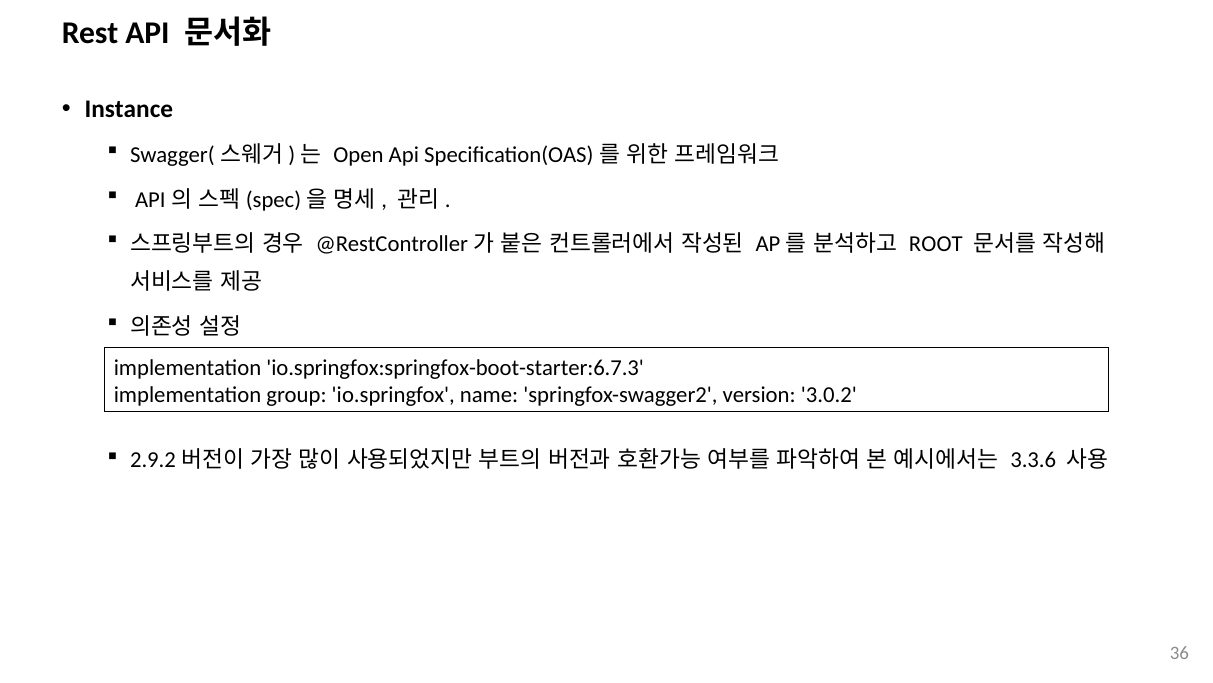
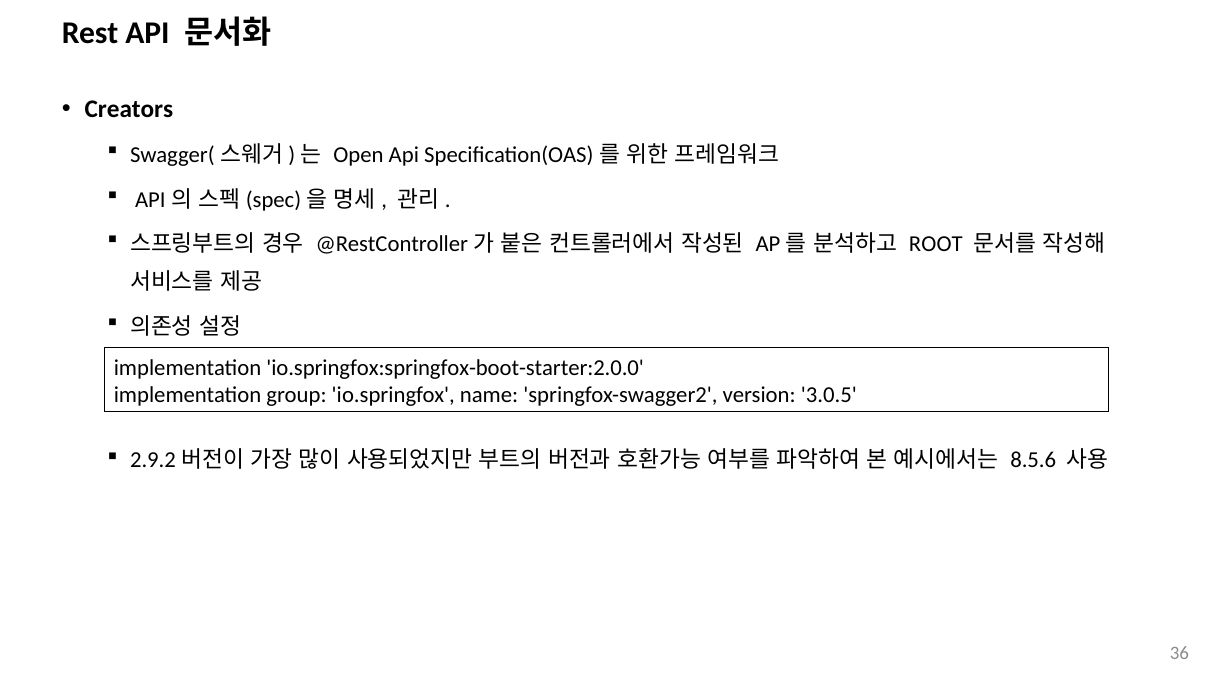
Instance: Instance -> Creators (129, 109)
io.springfox:springfox-boot-starter:6.7.3: io.springfox:springfox-boot-starter:6.7.3 -> io.springfox:springfox-boot-starter:2.0.0 (455, 367)
3.0.2: 3.0.2 -> 3.0.5 (829, 394)
3.3.6: 3.3.6 -> 8.5.6 (1033, 460)
